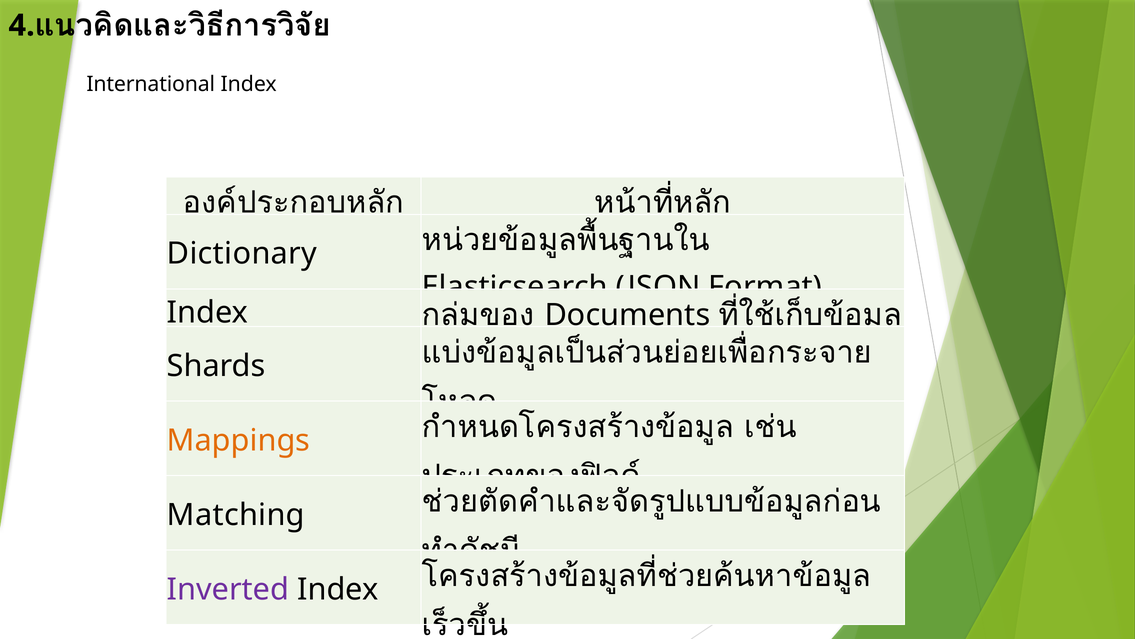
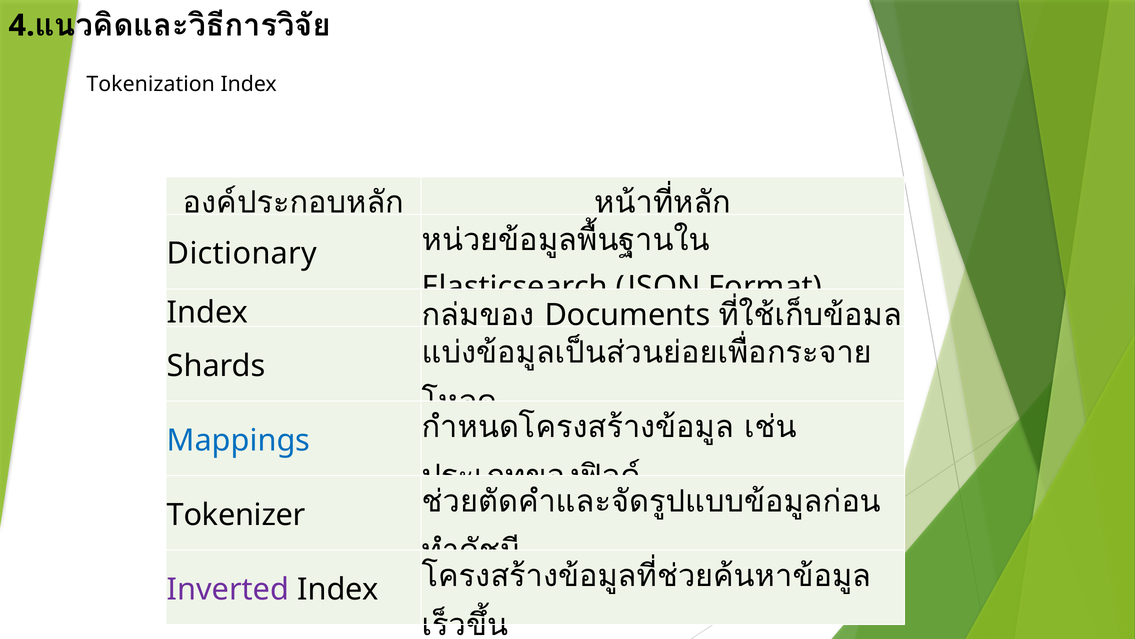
International: International -> Tokenization (151, 84)
Mappings colour: orange -> blue (238, 440)
Matching: Matching -> Tokenizer (236, 515)
